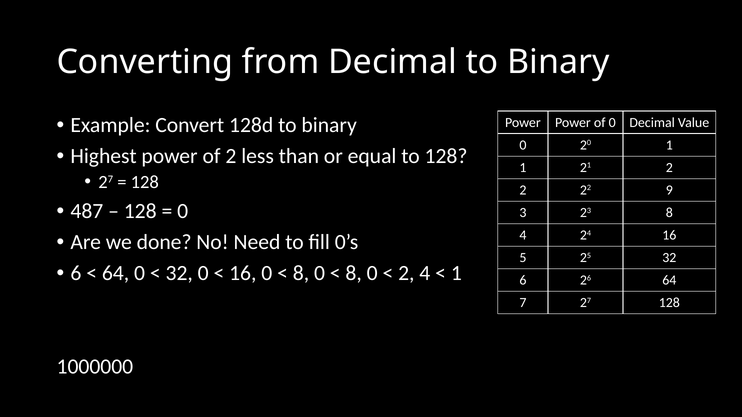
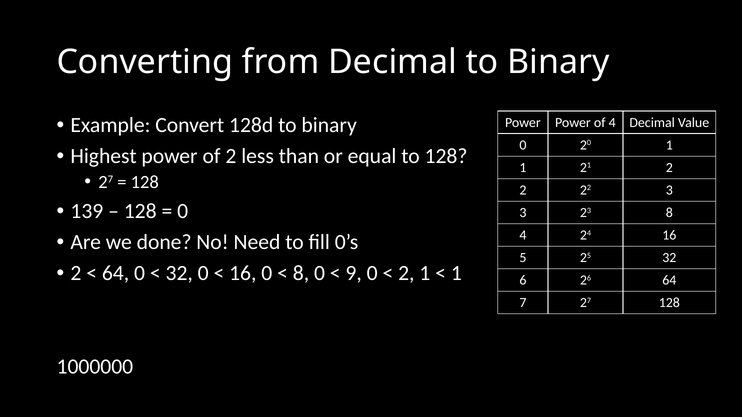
of 0: 0 -> 4 (612, 123)
22 9: 9 -> 3 (669, 190)
487: 487 -> 139 (87, 211)
6: 6 -> 2 (76, 274)
8: 8 -> 9 (354, 274)
2 4: 4 -> 1 (425, 274)
